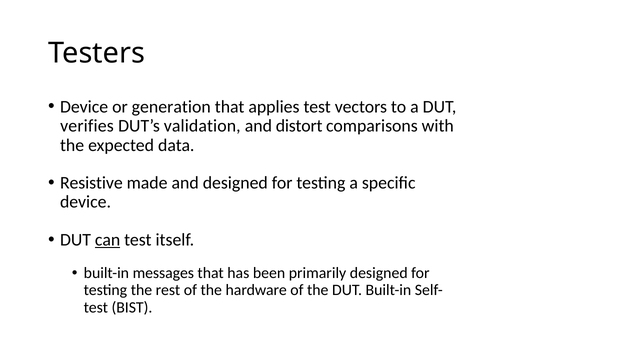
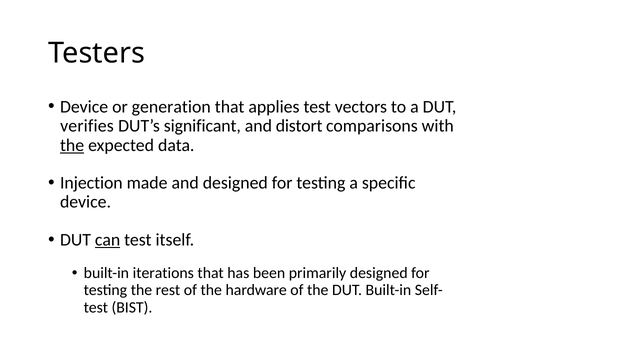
validation: validation -> significant (202, 126)
the underline: none -> present (72, 145)
Resistive: Resistive -> Injection (91, 183)
messages: messages -> iterations (163, 273)
